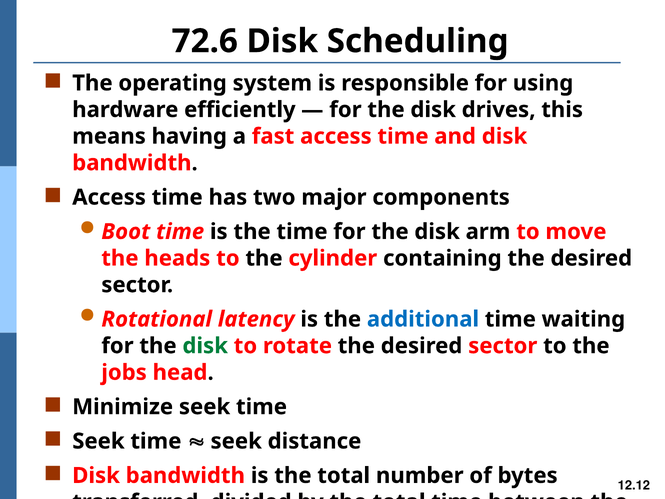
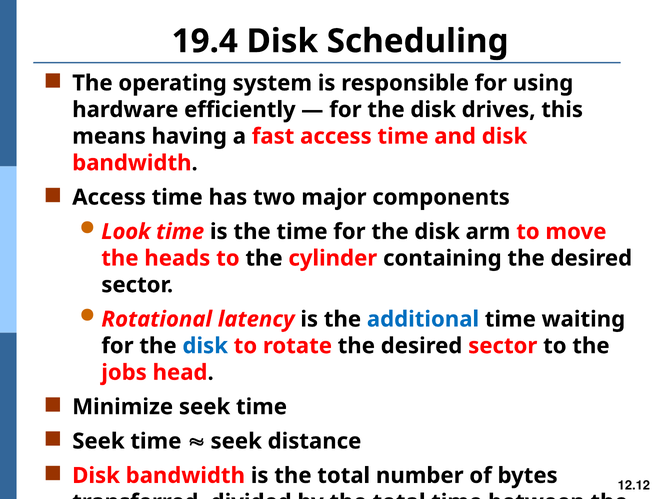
72.6: 72.6 -> 19.4 (205, 41)
Boot: Boot -> Look (126, 232)
disk colour: green -> blue (205, 346)
